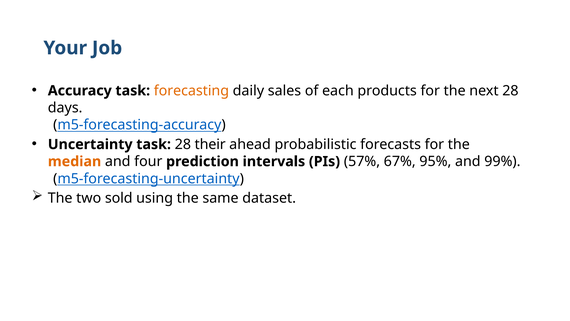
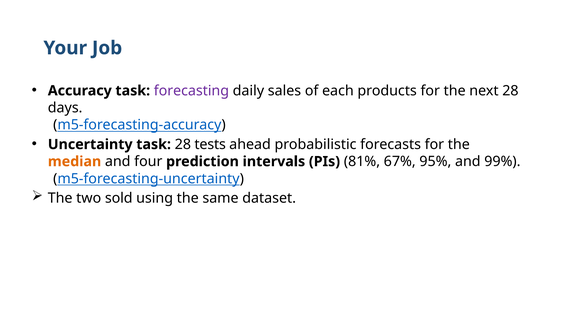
forecasting colour: orange -> purple (191, 91)
their: their -> tests (210, 144)
57%: 57% -> 81% (362, 161)
